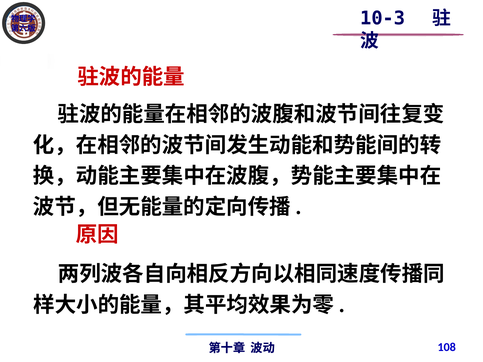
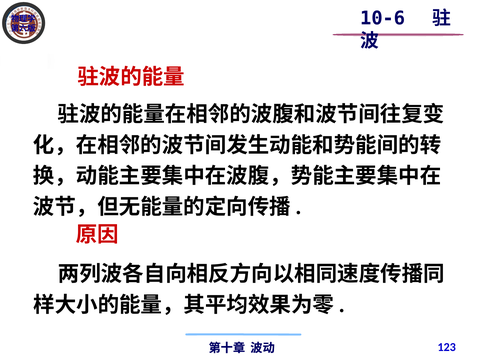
10-3: 10-3 -> 10-6 (383, 18)
108: 108 -> 123 (447, 347)
